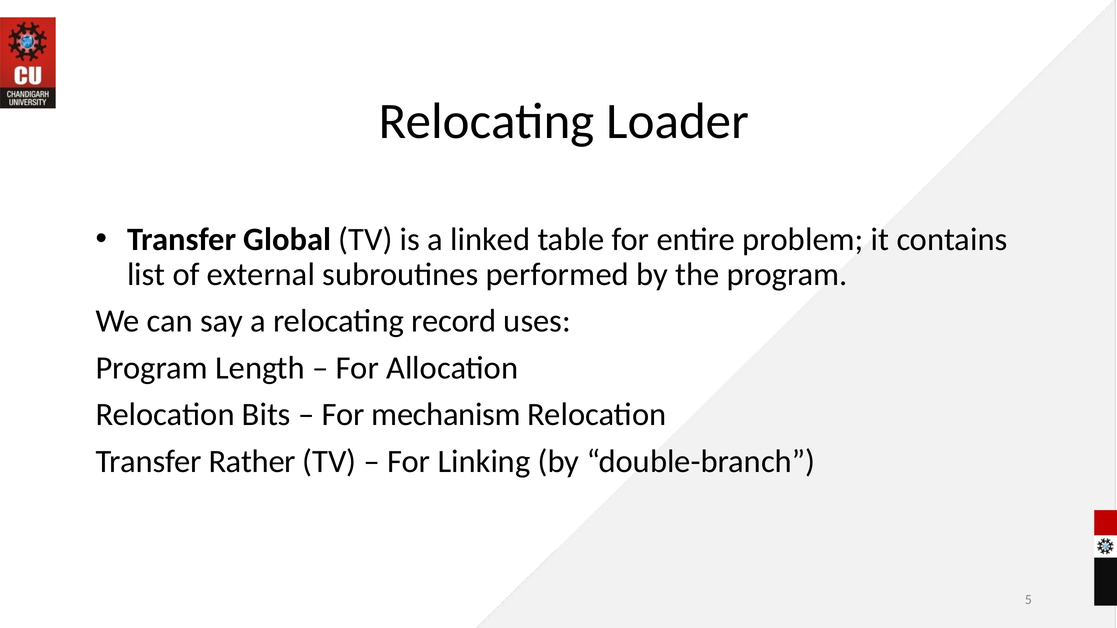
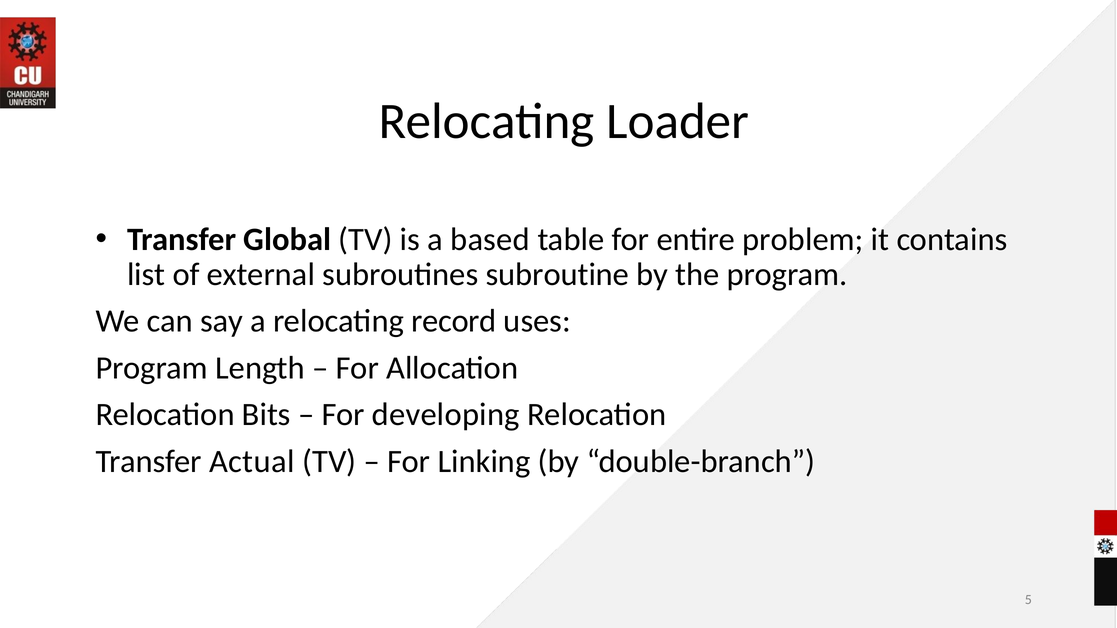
linked: linked -> based (490, 239)
performed: performed -> subroutine (557, 275)
mechanism: mechanism -> developing (446, 415)
Rather: Rather -> Actual (252, 462)
